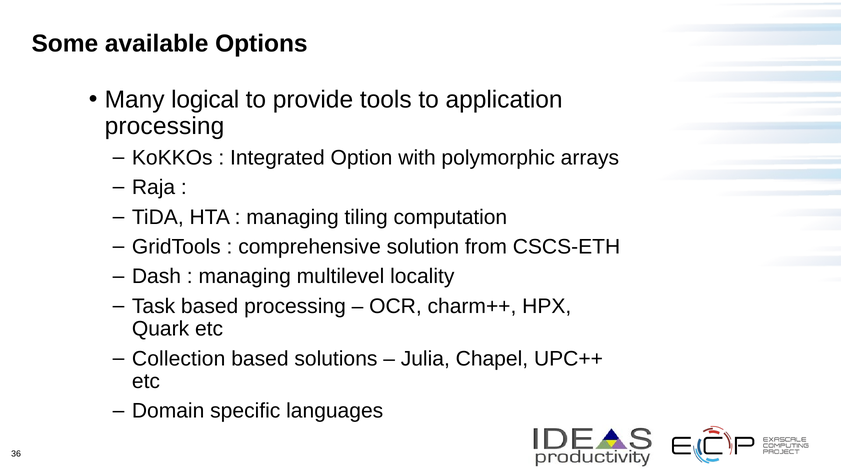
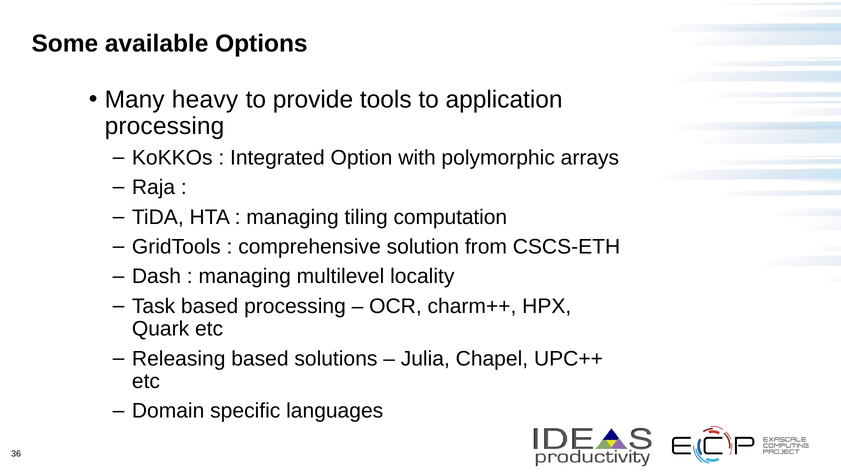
logical: logical -> heavy (205, 100)
Collection: Collection -> Releasing (179, 359)
